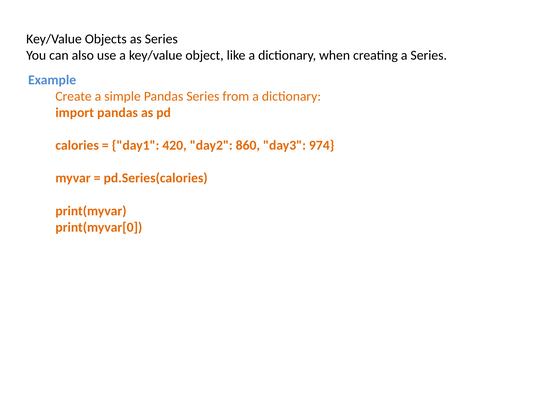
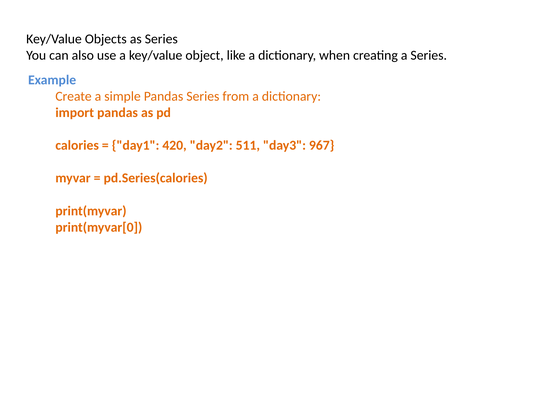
860: 860 -> 511 (248, 146)
974: 974 -> 967 (322, 146)
